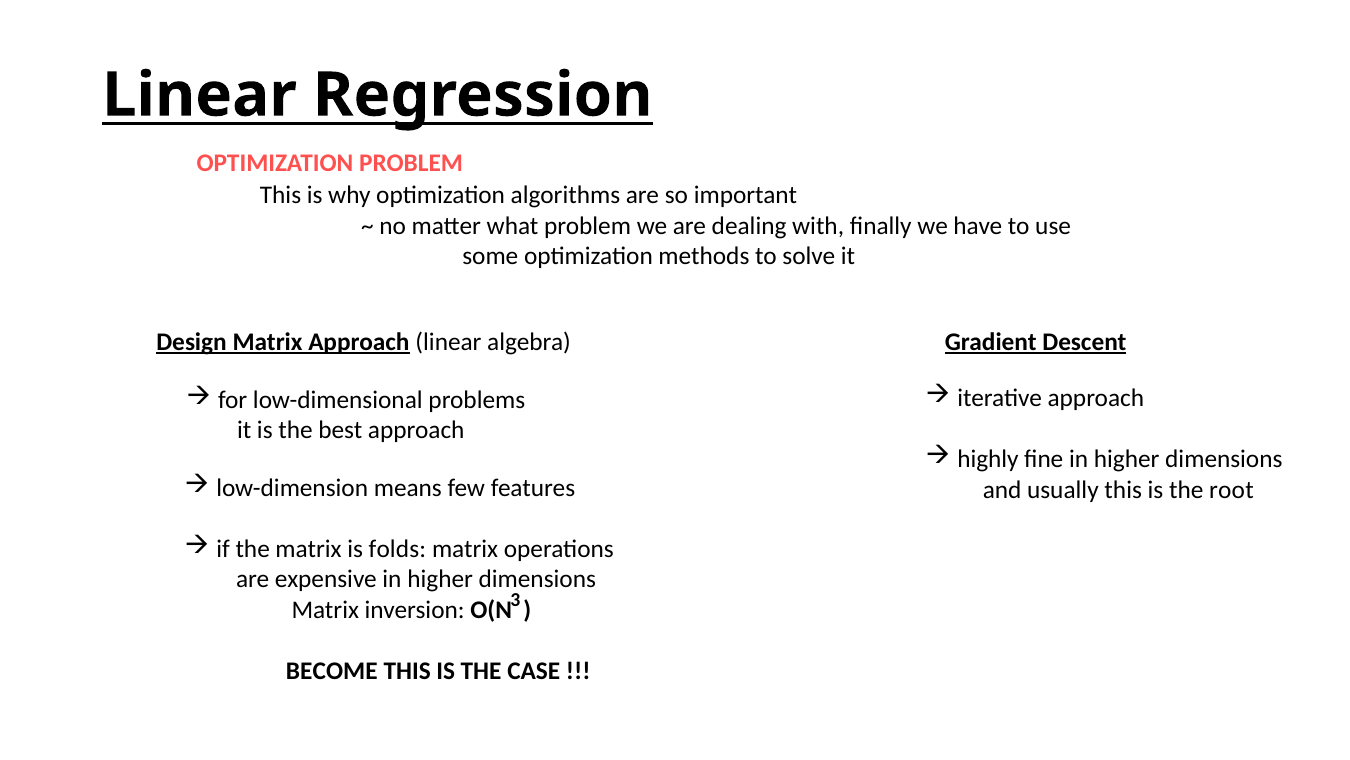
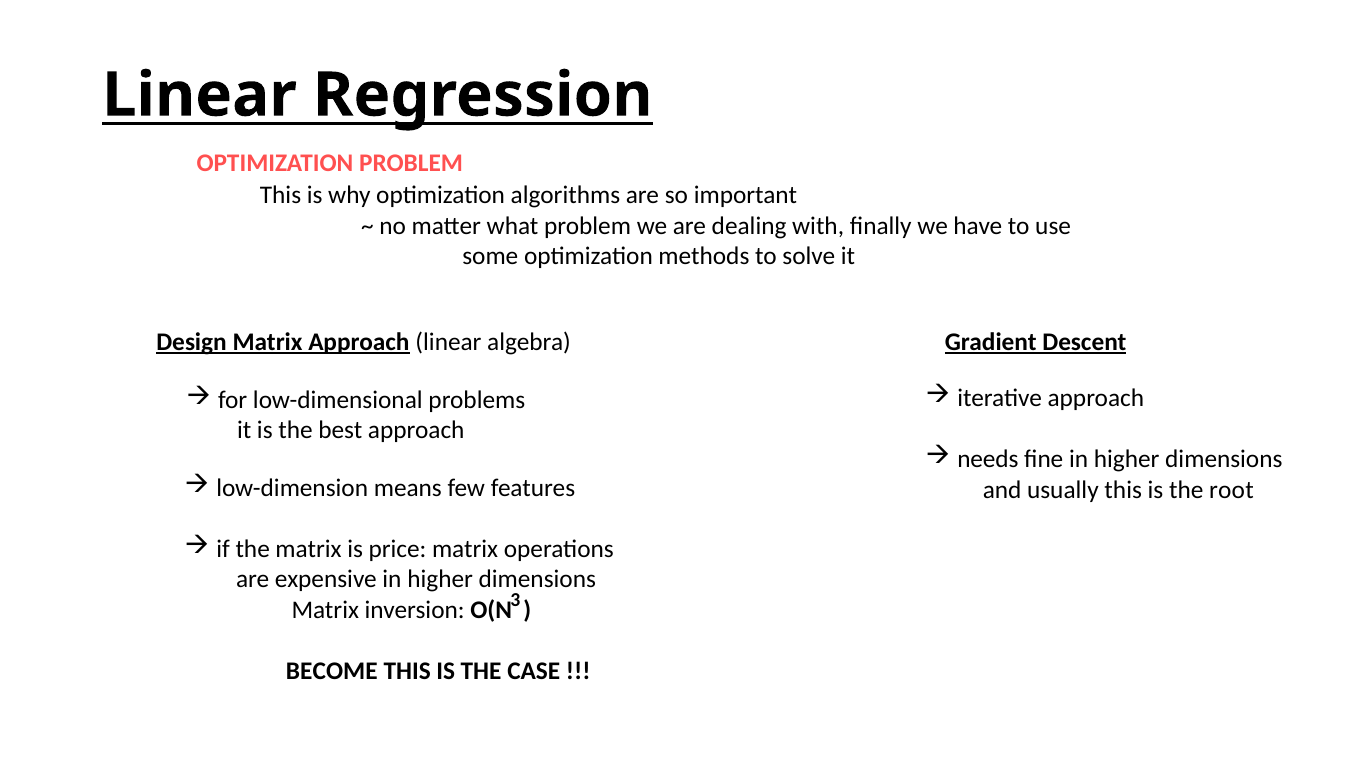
highly: highly -> needs (988, 459)
folds: folds -> price (398, 549)
